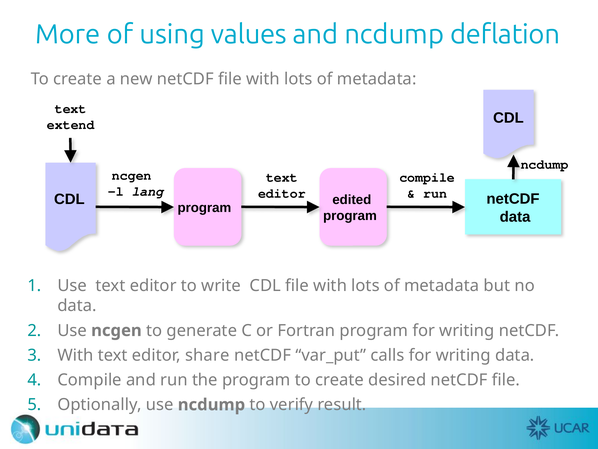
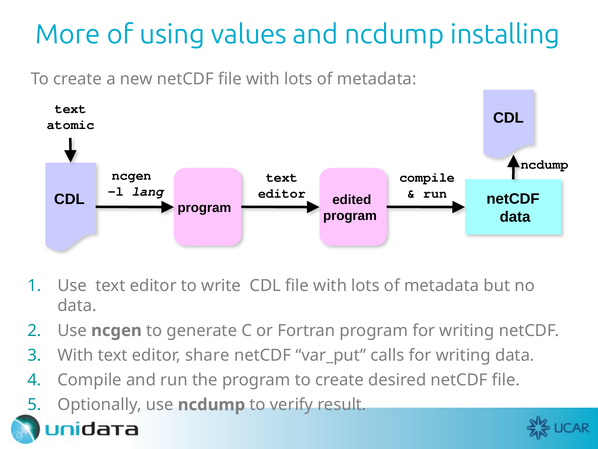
deflation: deflation -> installing (505, 34)
extend: extend -> atomic (71, 124)
